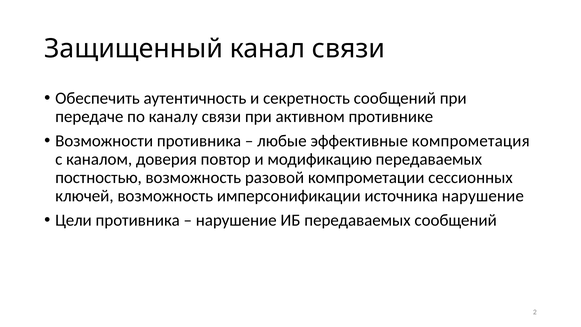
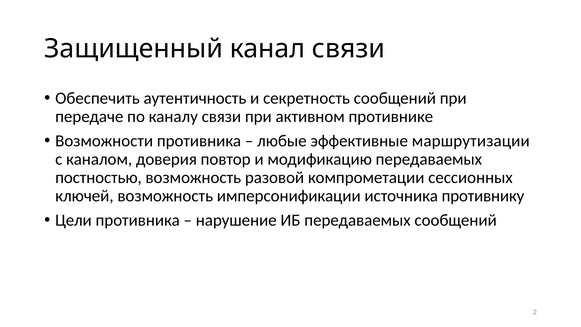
компрометация: компрометация -> маршрутизации (471, 141)
источника нарушение: нарушение -> противнику (483, 196)
